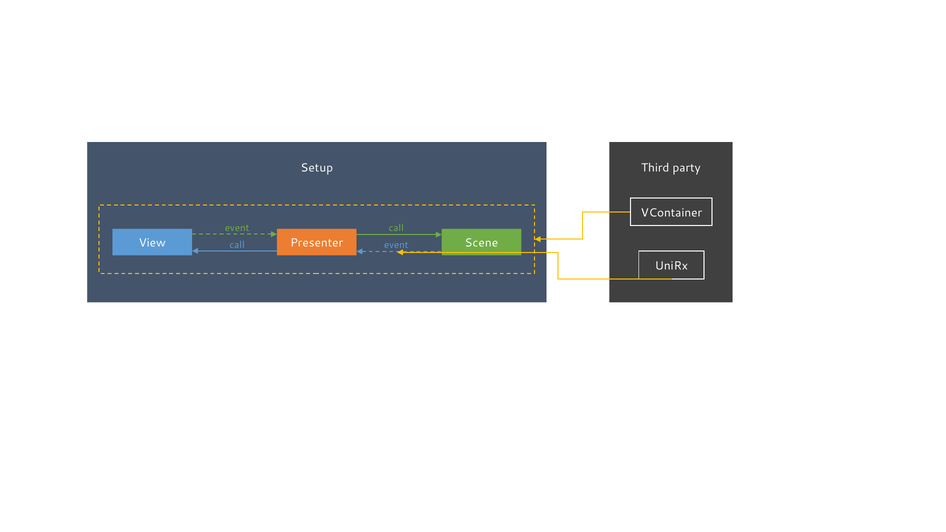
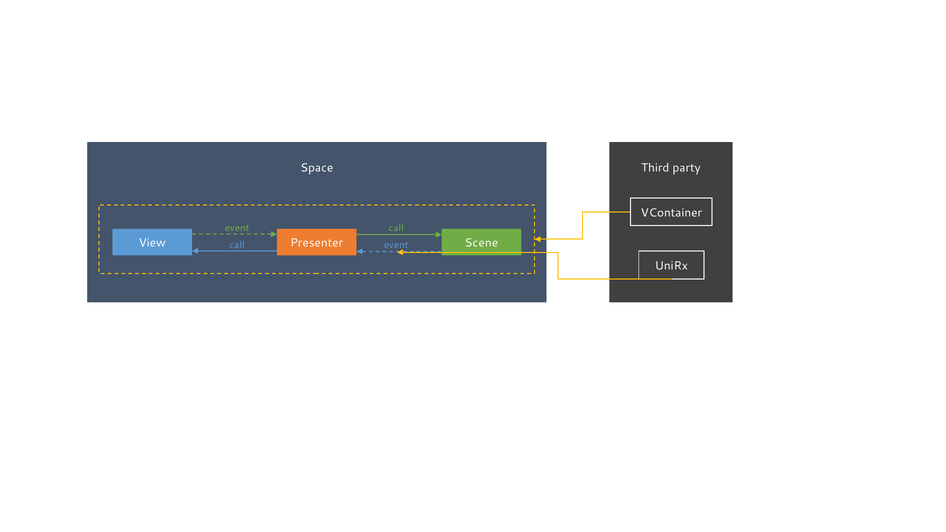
Setup: Setup -> Space (317, 168)
